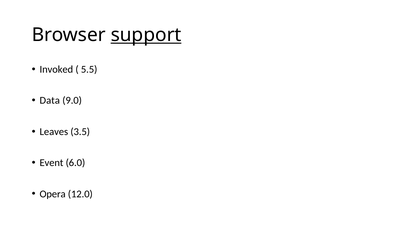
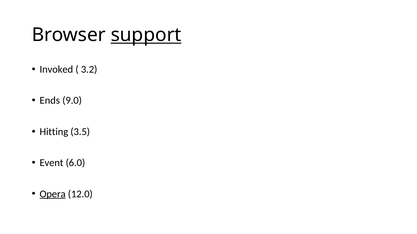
5.5: 5.5 -> 3.2 (89, 70)
Data: Data -> Ends (50, 101)
Leaves: Leaves -> Hitting (54, 132)
Opera underline: none -> present (53, 194)
